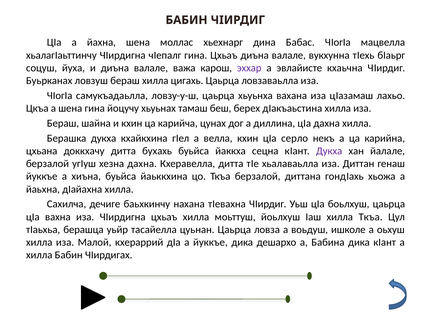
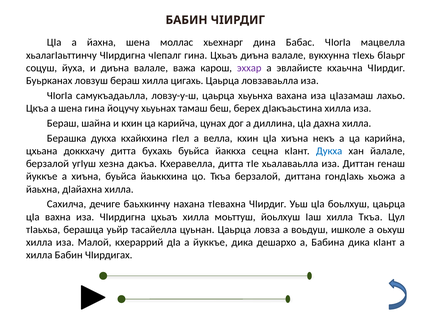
цIа серло: серло -> хиъна (295, 138)
Дукха colour: purple -> blue (329, 151)
хезна дахна: дахна -> дакъа (142, 164)
